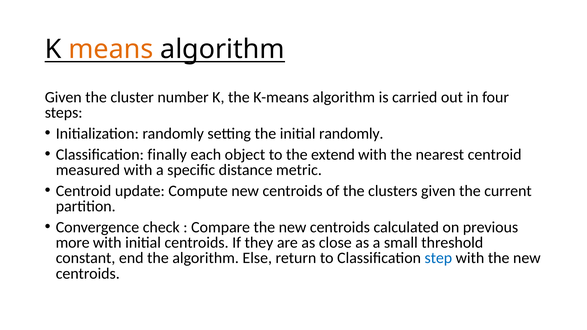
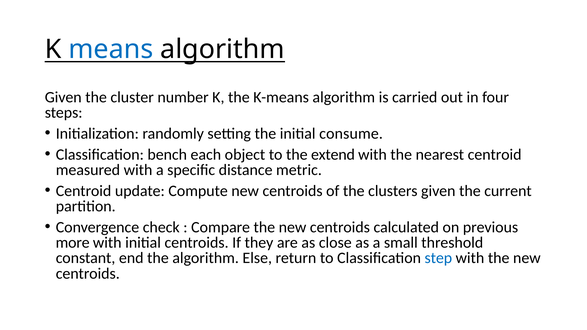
means colour: orange -> blue (111, 49)
initial randomly: randomly -> consume (351, 134)
finally: finally -> bench (167, 155)
